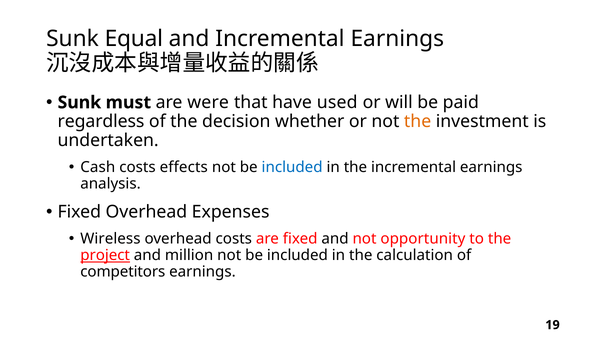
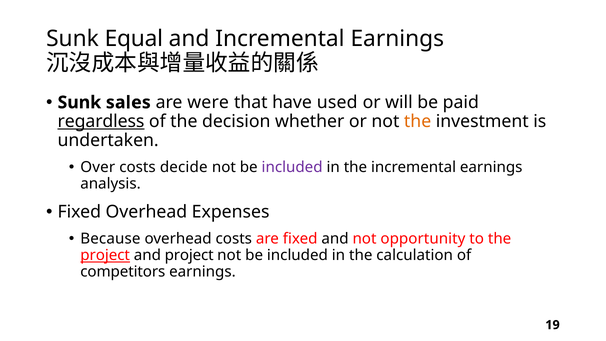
must: must -> sales (128, 102)
regardless underline: none -> present (101, 121)
Cash: Cash -> Over (98, 167)
effects: effects -> decide (184, 167)
included colour: blue -> purple (292, 167)
Wireless: Wireless -> Because (110, 239)
and million: million -> project (189, 255)
